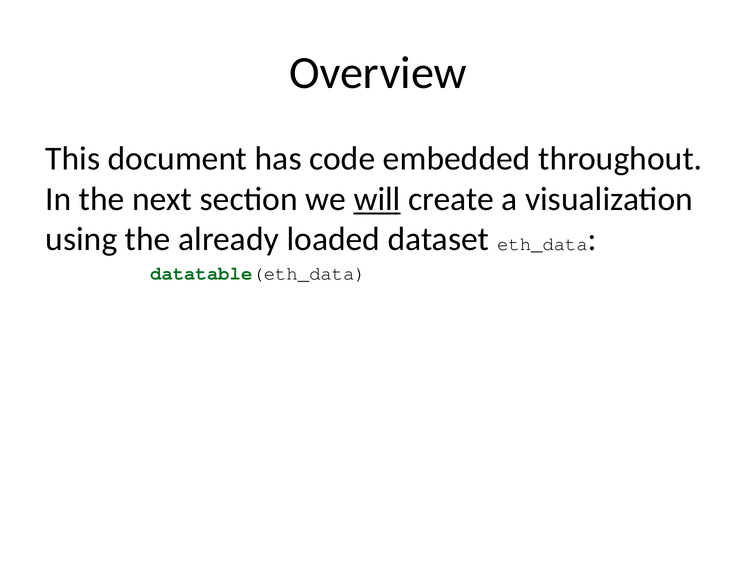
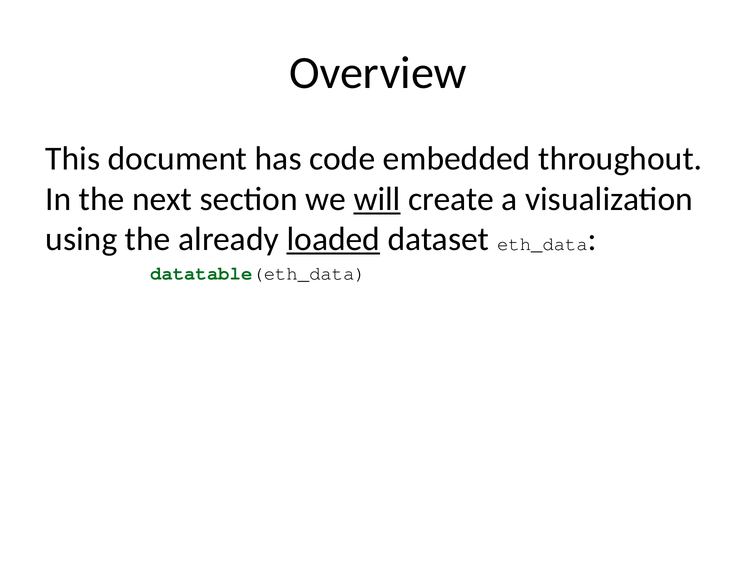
loaded underline: none -> present (333, 239)
